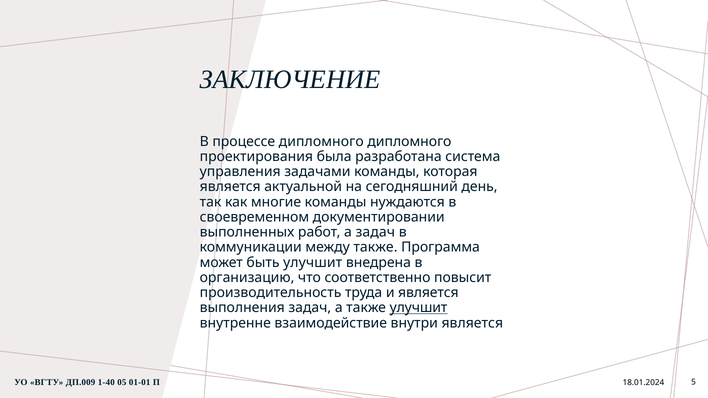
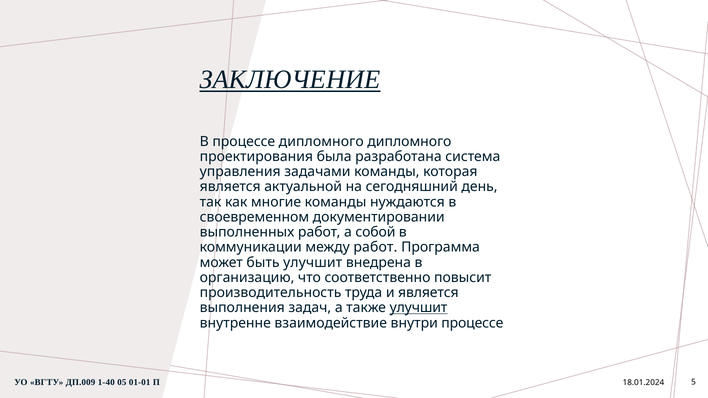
ЗАКЛЮЧЕНИЕ underline: none -> present (290, 80)
а задач: задач -> собой (375, 232)
между также: также -> работ (375, 247)
внутри является: является -> процессе (472, 323)
